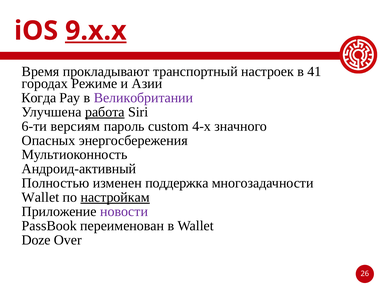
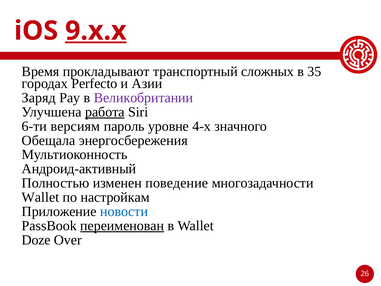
настроек: настроек -> сложных (268, 71)
41: 41 -> 35 (314, 71)
Режиме: Режиме -> Perfecto (94, 83)
Когда: Когда -> Заряд (39, 98)
custom: custom -> уровне (169, 126)
Опасных: Опасных -> Обещала (48, 140)
поддержка: поддержка -> поведение (177, 183)
настройкам underline: present -> none (115, 197)
новости colour: purple -> blue (124, 211)
переименован underline: none -> present (122, 226)
